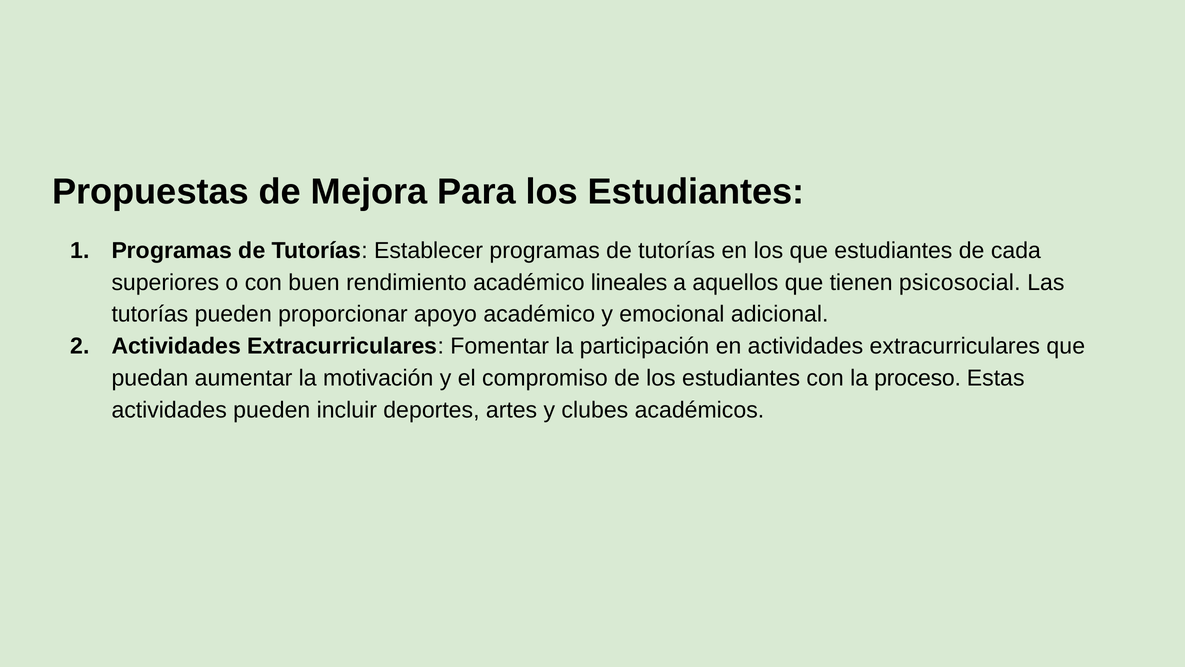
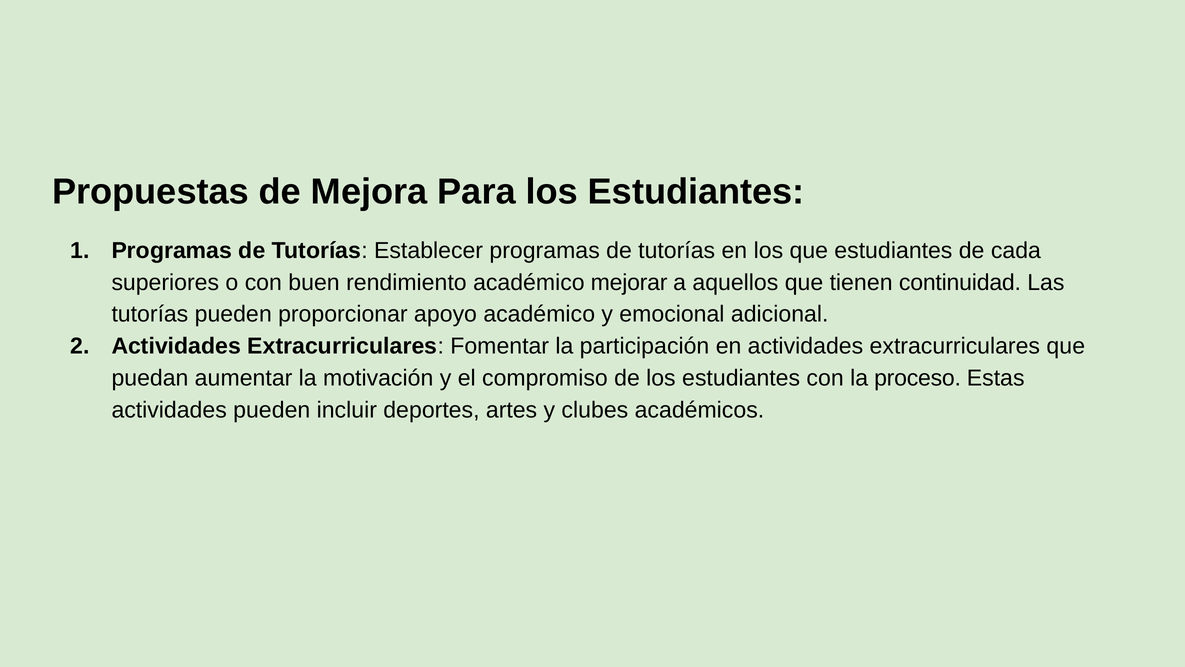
lineales: lineales -> mejorar (629, 282)
psicosocial: psicosocial -> continuidad (960, 282)
